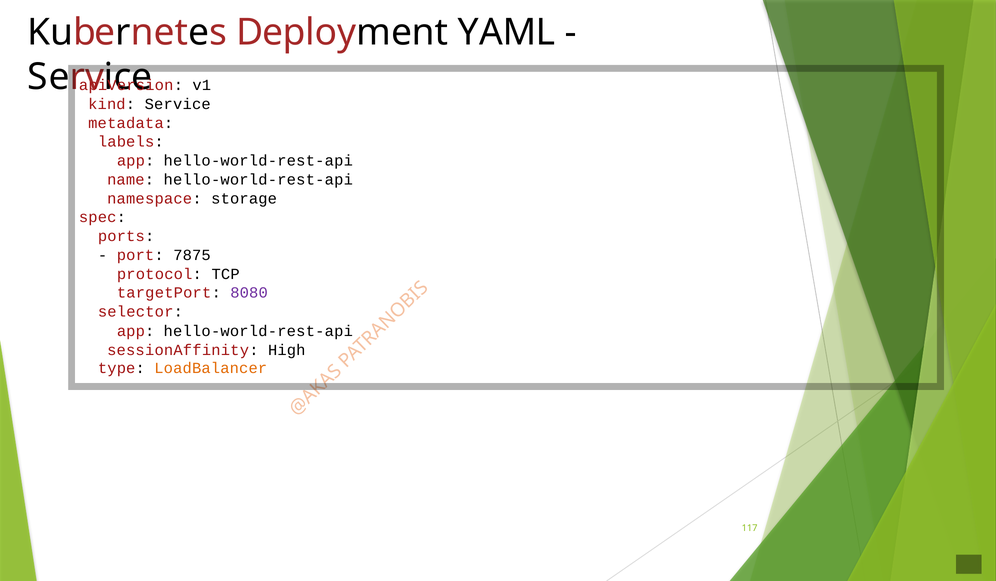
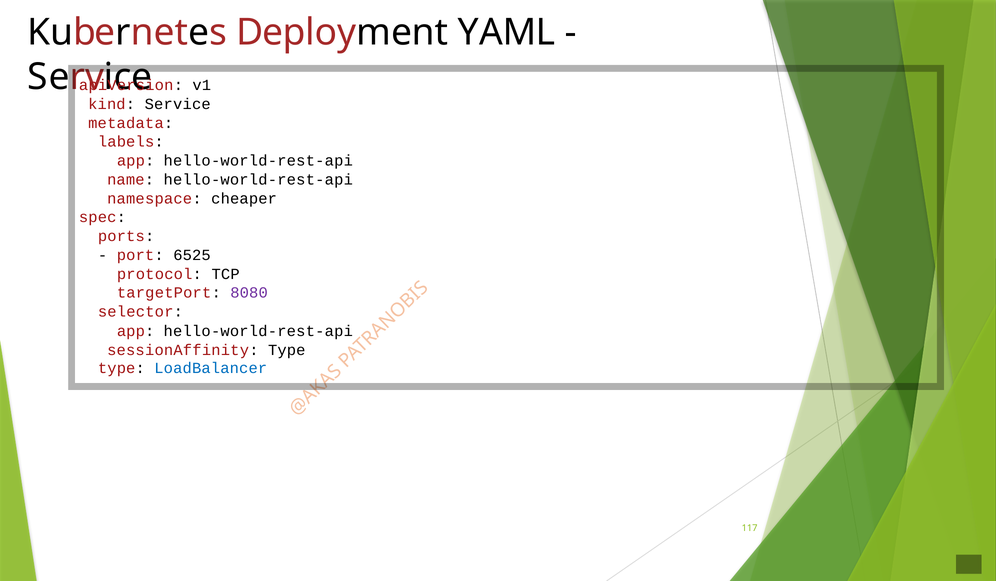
storage: storage -> cheaper (244, 199)
7875: 7875 -> 6525 (192, 255)
sessionAffinity High: High -> Type (287, 350)
LoadBalancer colour: orange -> blue (211, 368)
